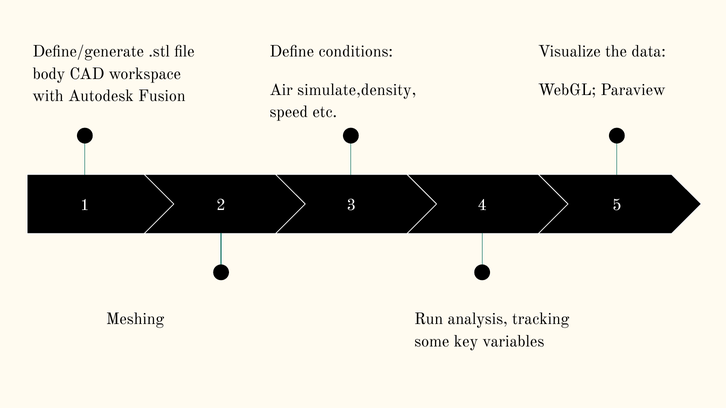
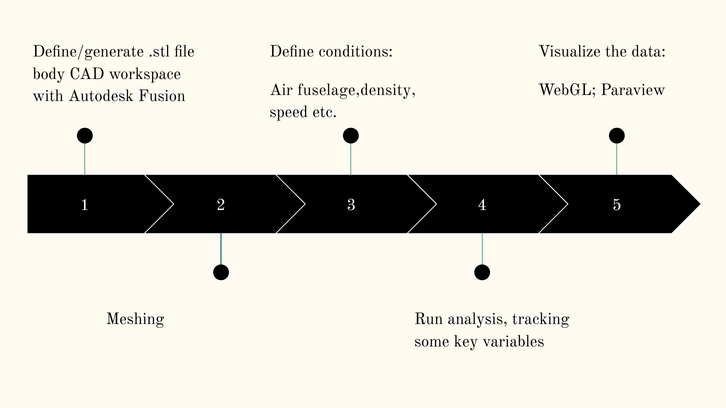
simulate,density: simulate,density -> fuselage,density (357, 90)
